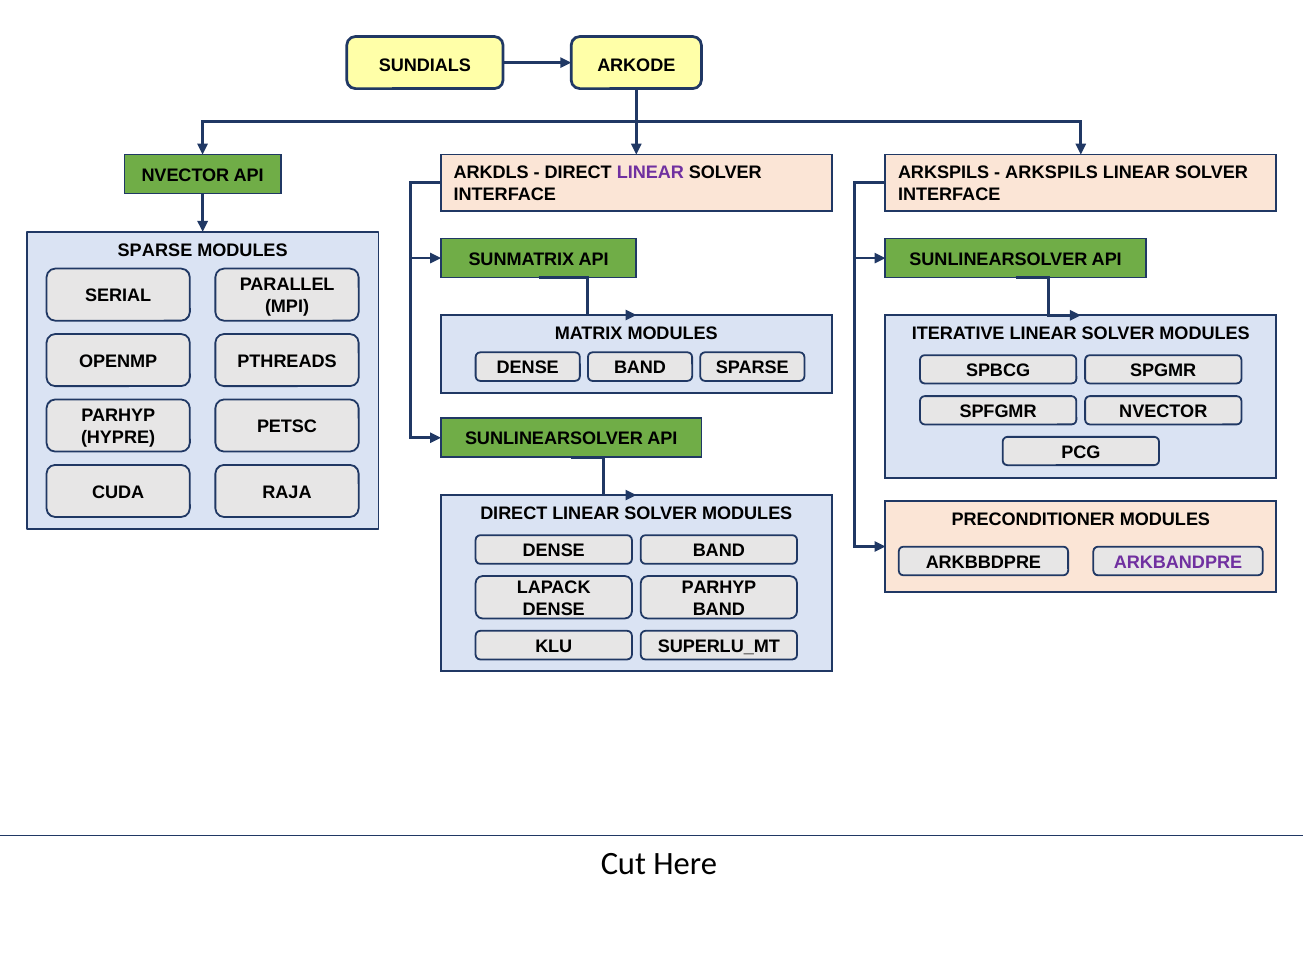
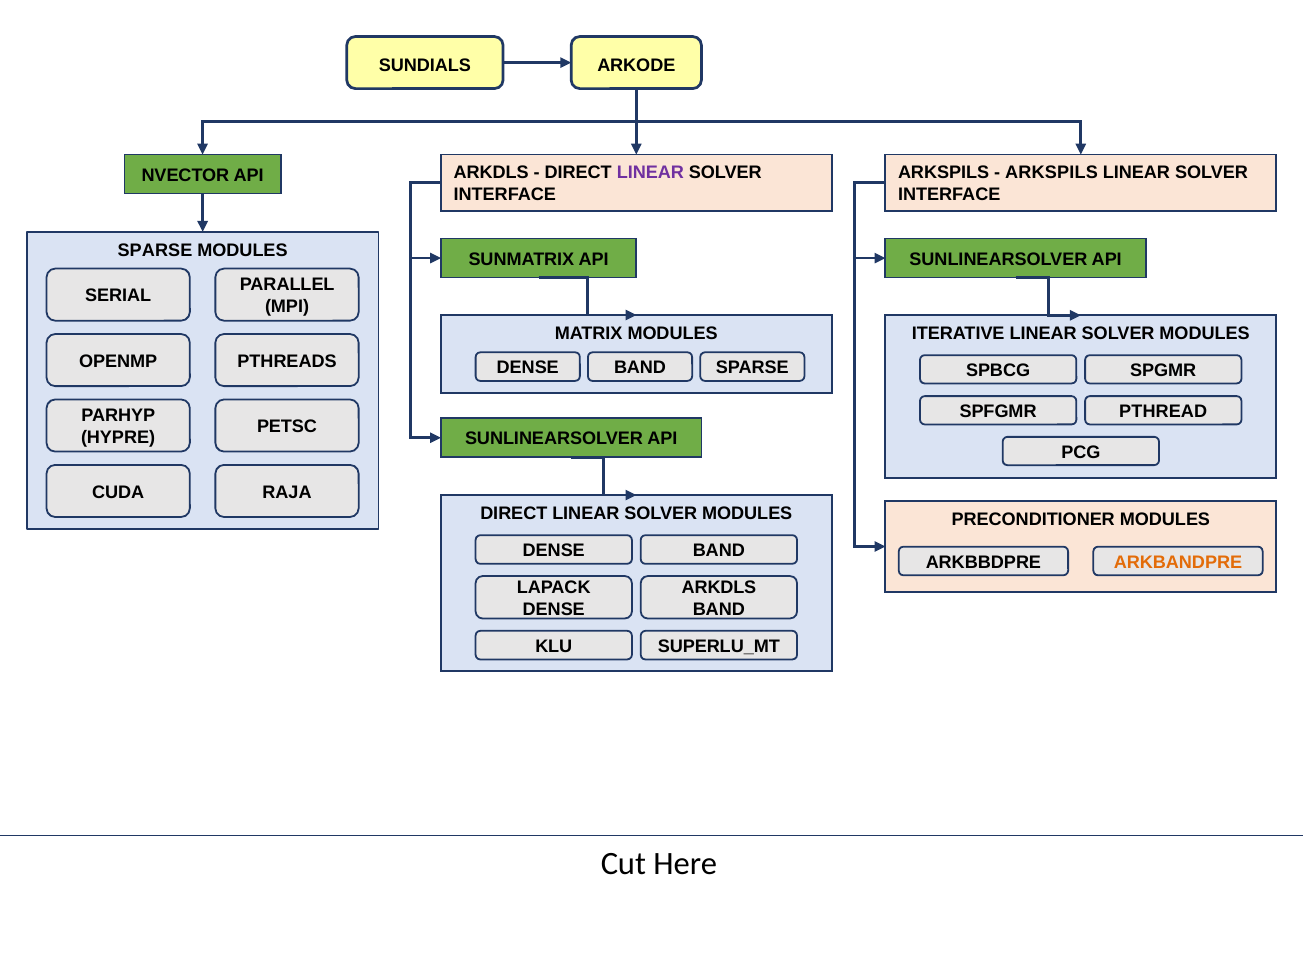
NVECTOR: NVECTOR -> PTHREAD (1163, 412)
ARKBANDPRE colour: purple -> orange (1178, 562)
PARHYP: PARHYP -> ARKDLS (719, 588)
